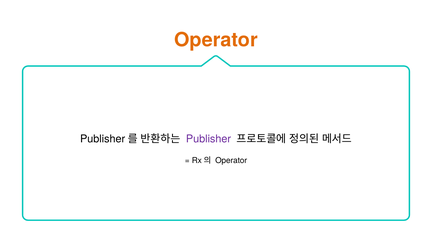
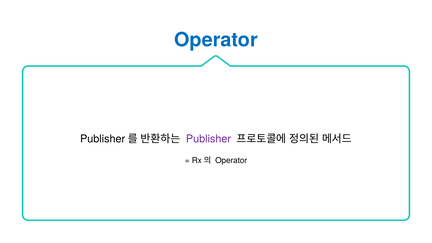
Operator colour: orange -> blue (216, 40)
